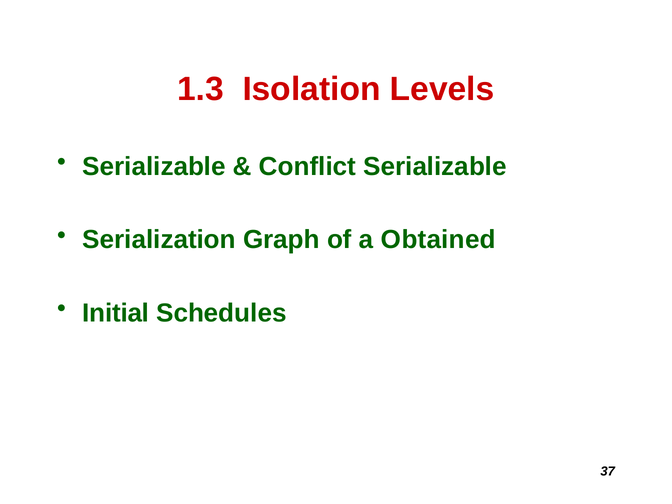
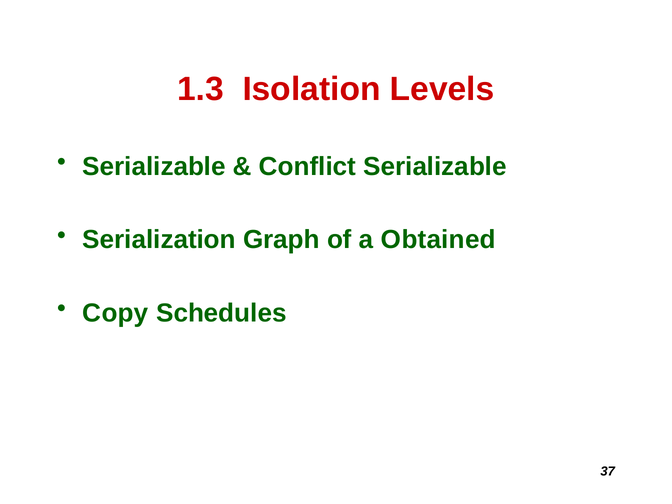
Initial: Initial -> Copy (115, 313)
